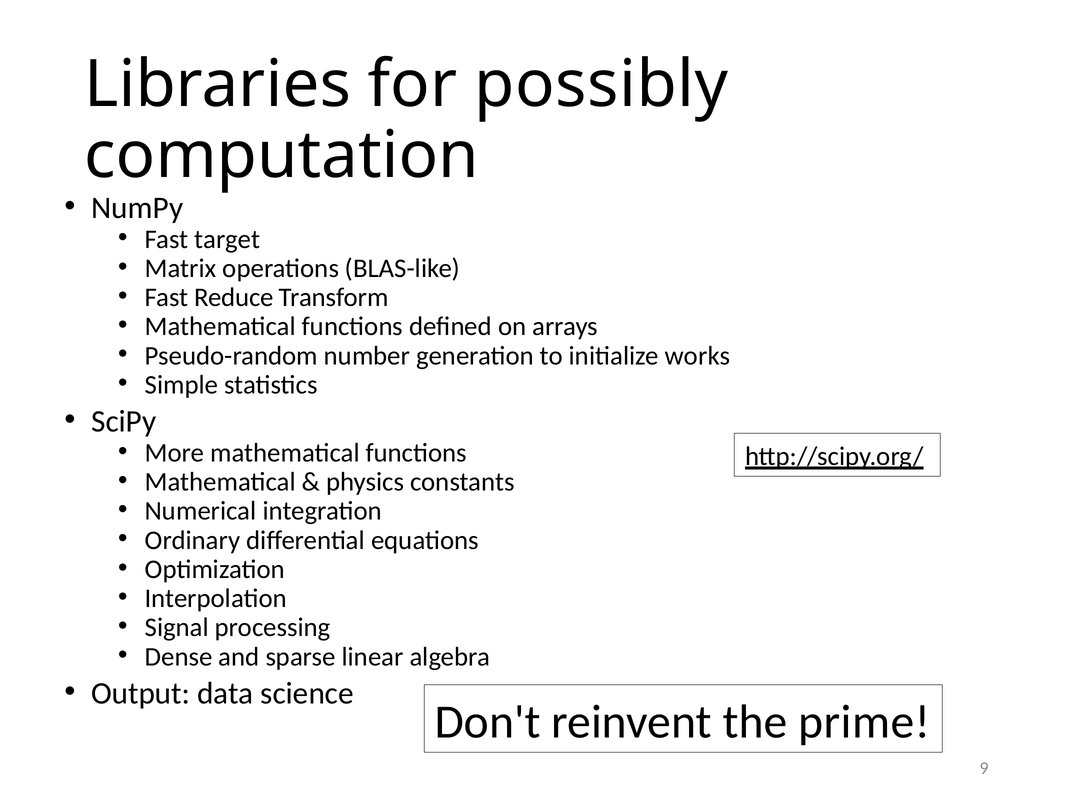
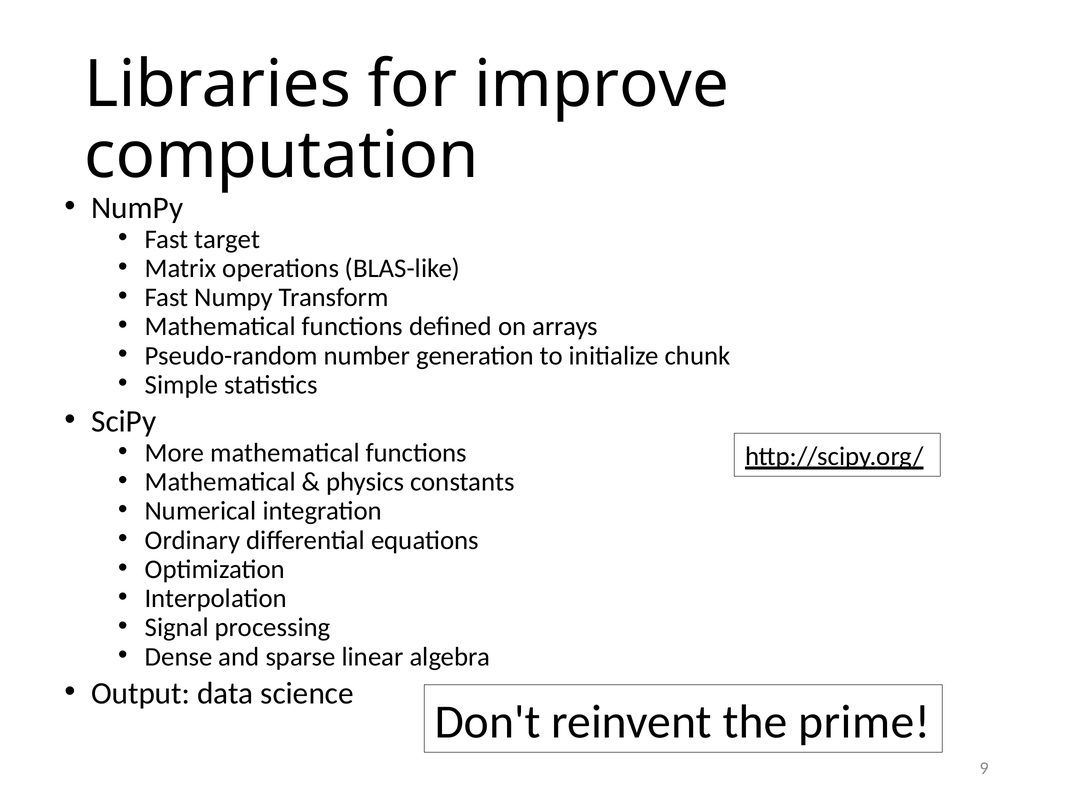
possibly: possibly -> improve (602, 85)
Fast Reduce: Reduce -> Numpy (234, 297)
works: works -> chunk (697, 356)
